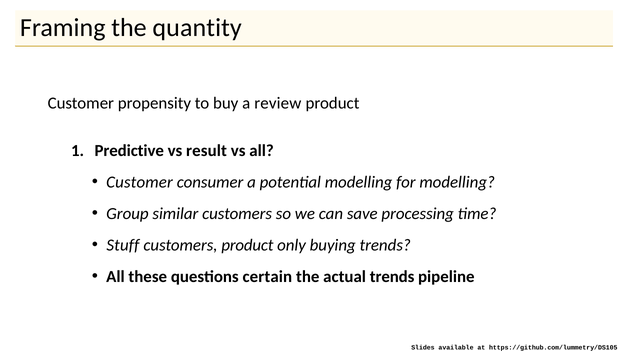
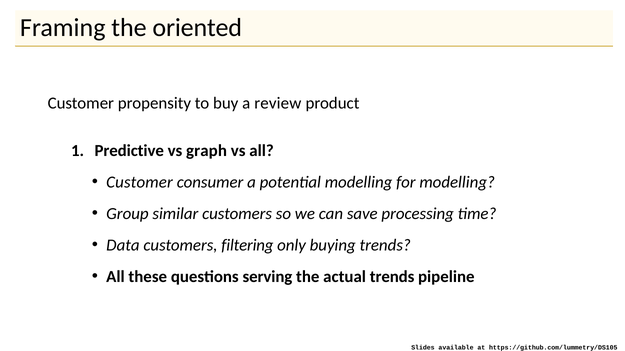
quantity: quantity -> oriented (197, 28)
result: result -> graph (207, 151)
Stuff: Stuff -> Data (123, 246)
customers product: product -> filtering (247, 246)
certain: certain -> serving (267, 277)
